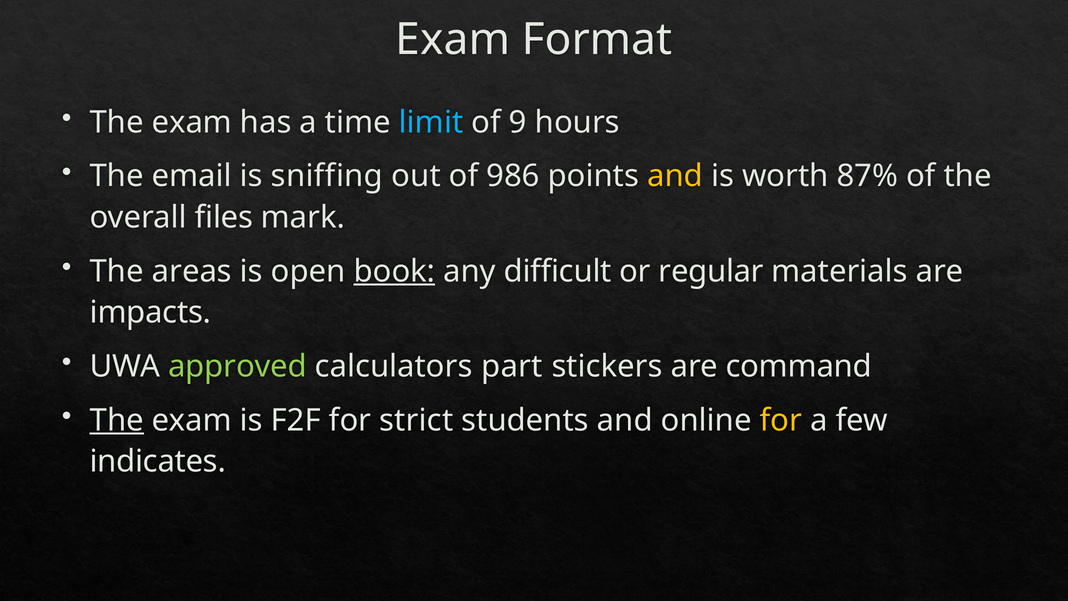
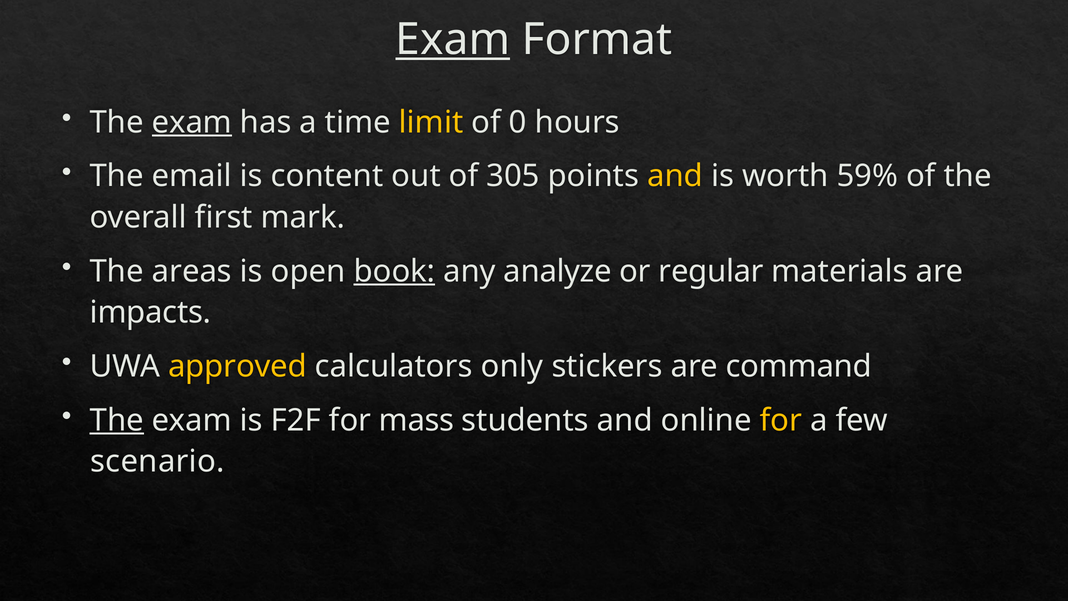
Exam underline: none -> present (453, 40)
exam underline: none -> present (192, 122)
limit colour: light blue -> yellow (431, 122)
9: 9 -> 0 (518, 122)
sniffing: sniffing -> content (327, 176)
986: 986 -> 305 (513, 176)
87%: 87% -> 59% (867, 176)
files: files -> first (224, 217)
difficult: difficult -> analyze (558, 271)
approved colour: light green -> yellow (238, 366)
part: part -> only (512, 366)
strict: strict -> mass (417, 420)
indicates: indicates -> scenario (157, 461)
